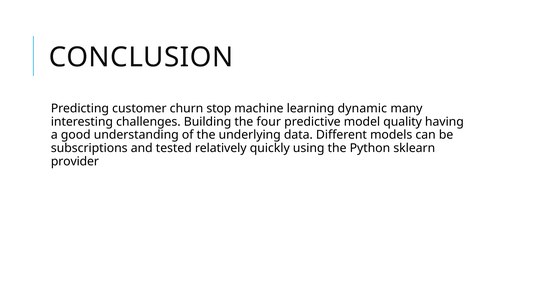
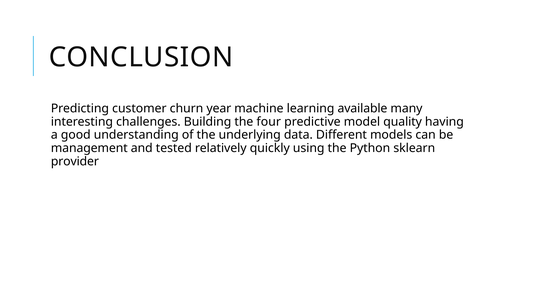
stop: stop -> year (219, 109)
dynamic: dynamic -> available (362, 109)
subscriptions: subscriptions -> management (89, 148)
